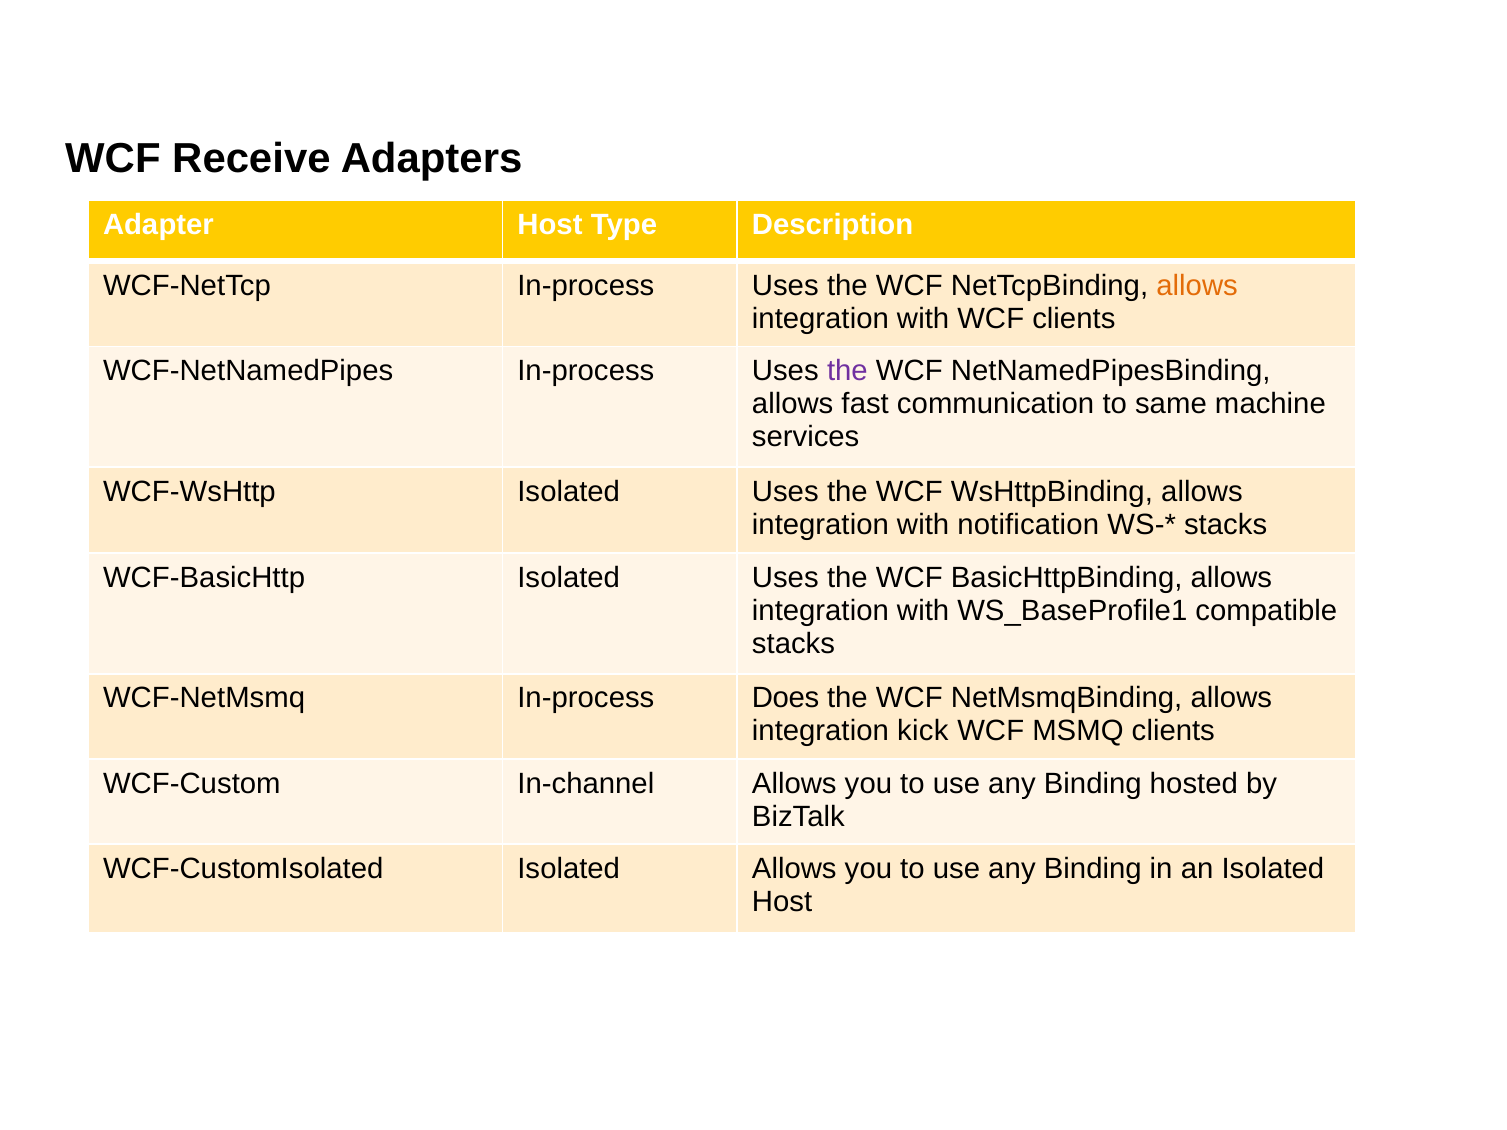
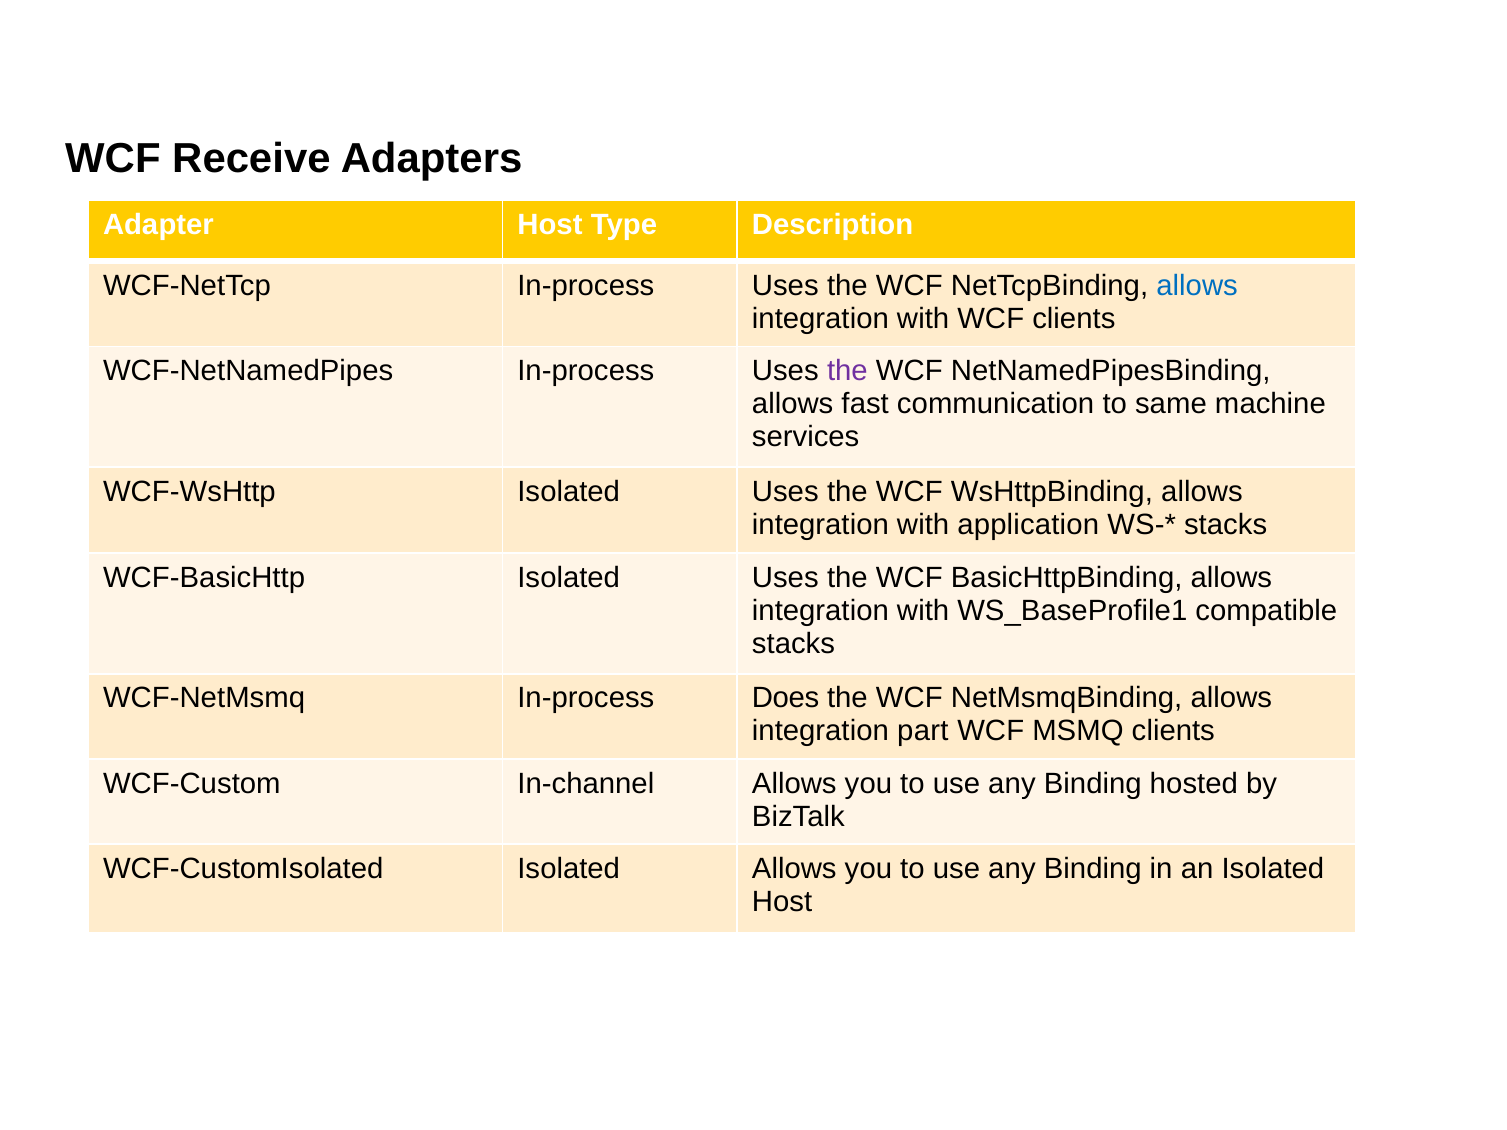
allows colour: orange -> blue (1197, 286)
notification: notification -> application (1028, 525)
kick: kick -> part (923, 731)
